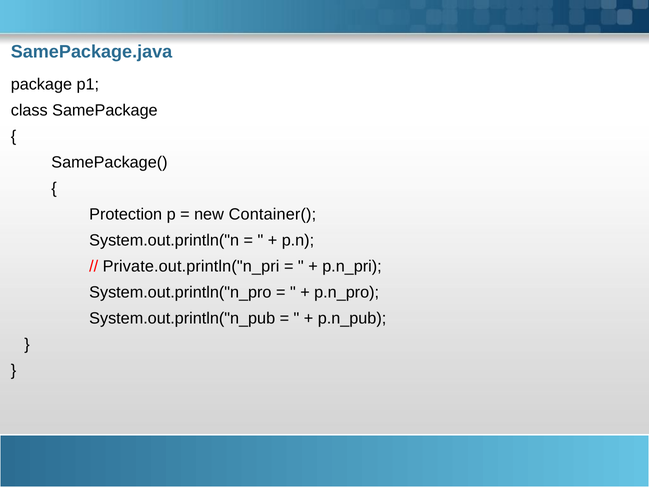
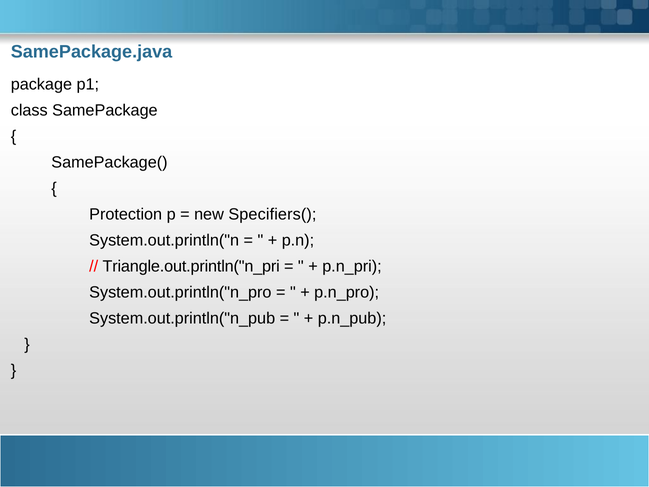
Container(: Container( -> Specifiers( (272, 214)
Private.out.println("n_pri: Private.out.println("n_pri -> Triangle.out.println("n_pri (191, 266)
